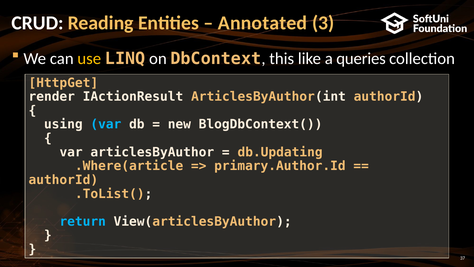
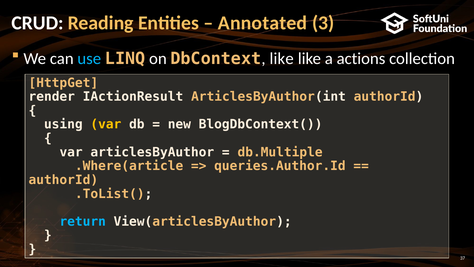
use colour: yellow -> light blue (89, 58)
DbContext this: this -> like (282, 58)
queries: queries -> actions (361, 58)
var colour: light blue -> yellow (106, 124)
db.Updating: db.Updating -> db.Multiple (280, 152)
primary.Author.Id: primary.Author.Id -> queries.Author.Id (280, 166)
